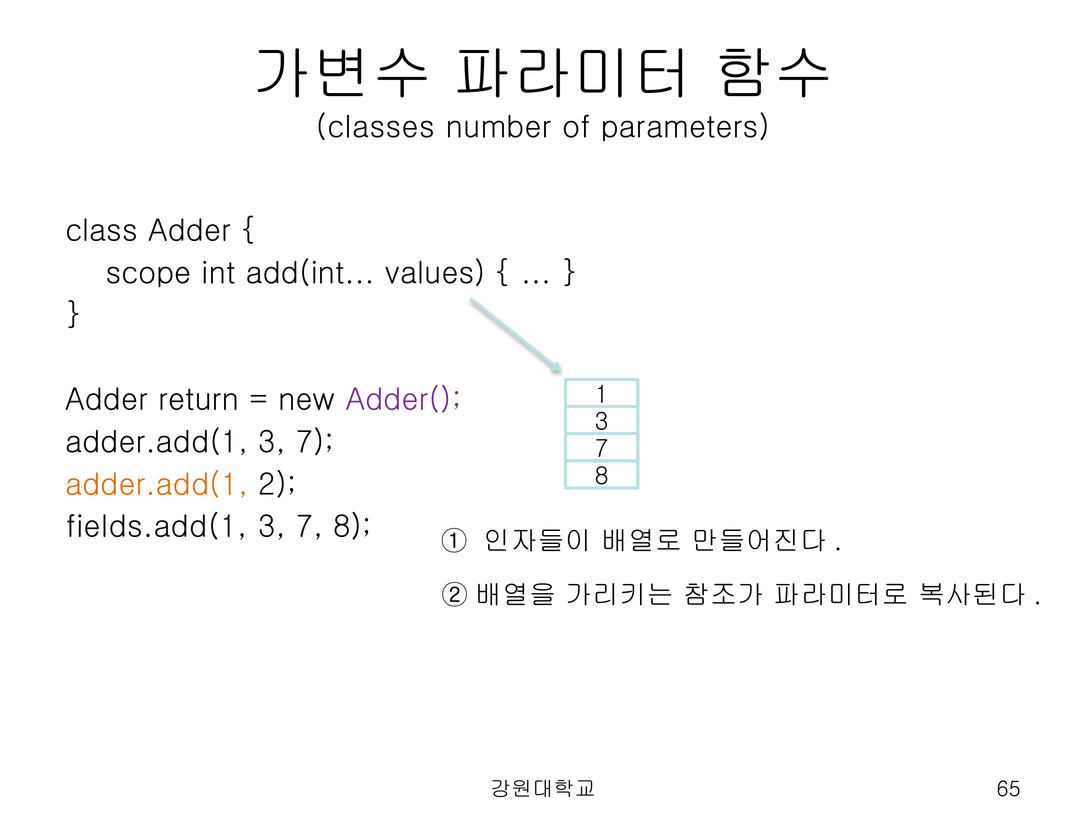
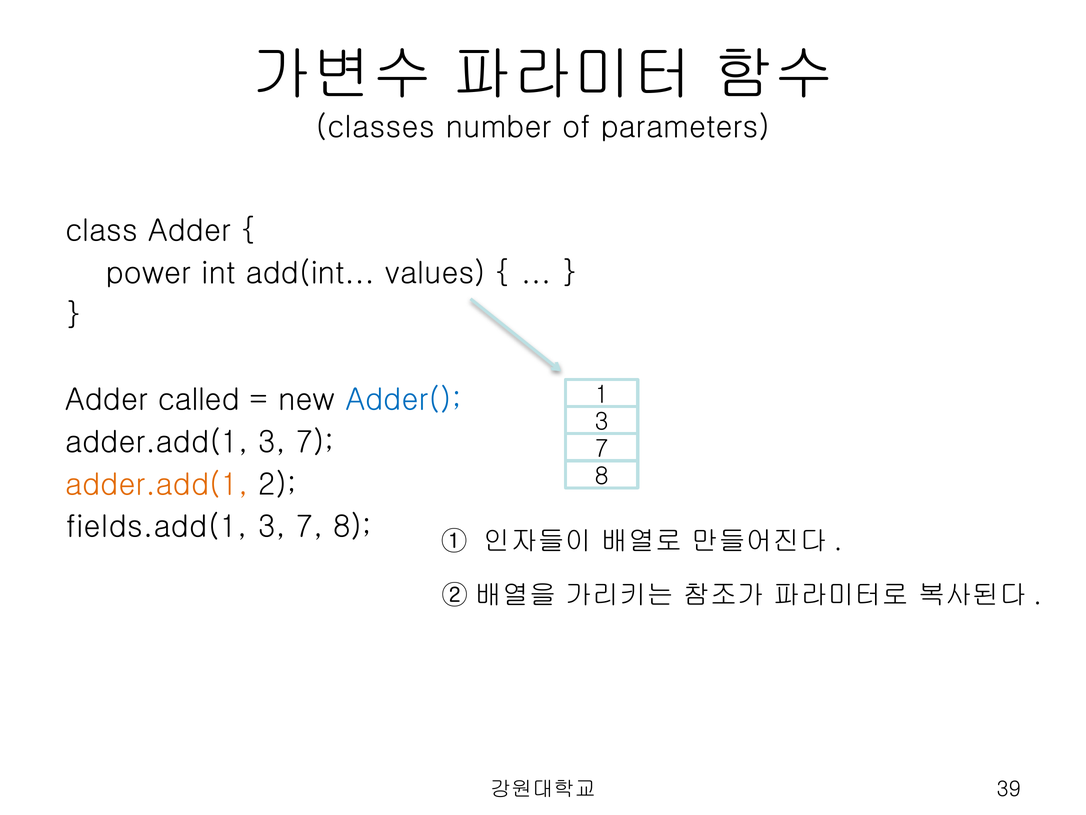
scope: scope -> power (149, 273)
return: return -> called (199, 400)
Adder( colour: purple -> blue (404, 400)
65: 65 -> 39 (1009, 789)
